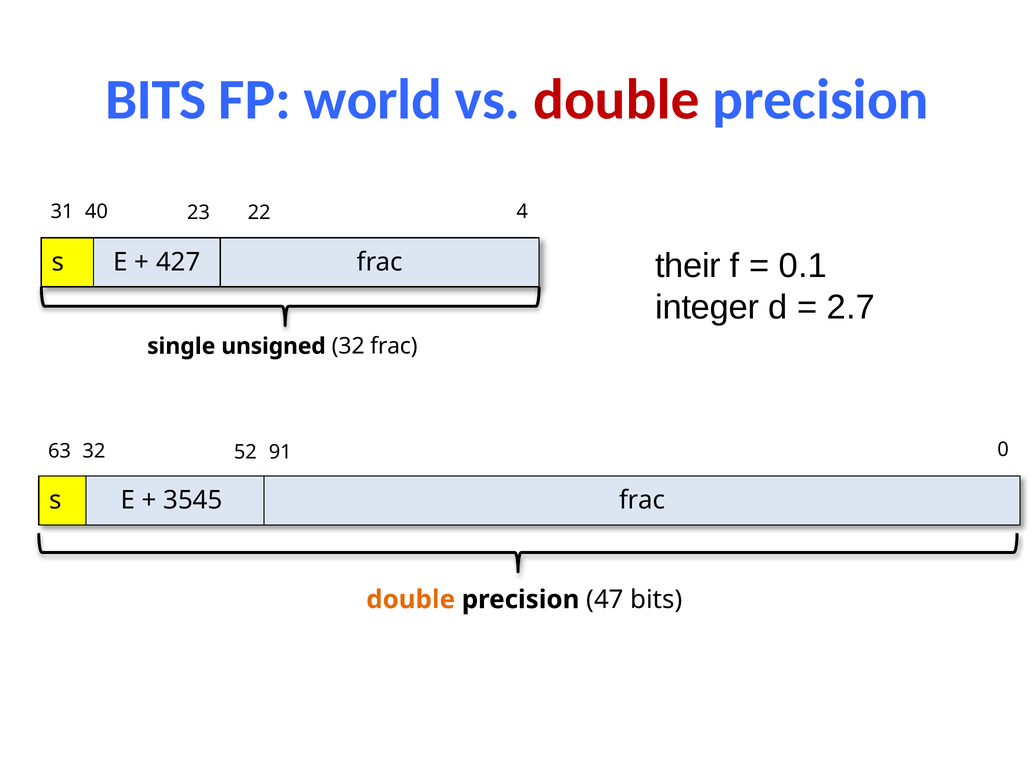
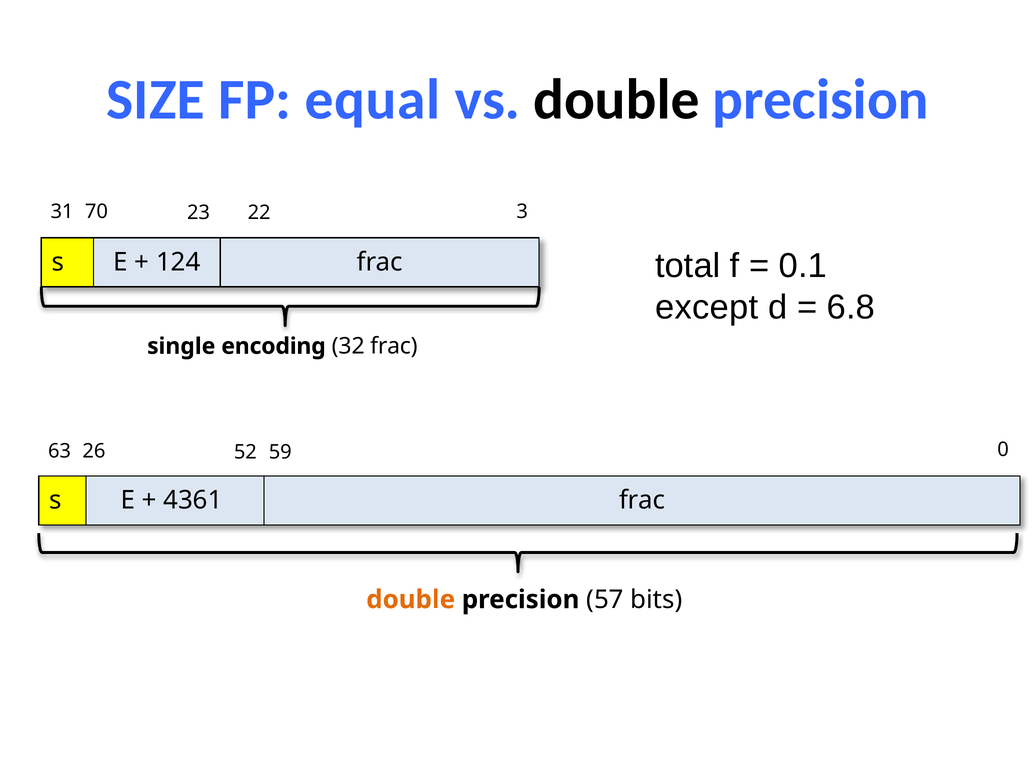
BITS: BITS -> SIZE (155, 100)
world: world -> equal (373, 100)
double colour: red -> black (616, 100)
40: 40 -> 70 (96, 212)
4: 4 -> 3 (522, 211)
their: their -> total (688, 266)
427: 427 -> 124 (178, 262)
integer: integer -> except (707, 307)
2.7: 2.7 -> 6.8 (851, 307)
unsigned: unsigned -> encoding (273, 346)
63 32: 32 -> 26 (94, 451)
91: 91 -> 59 (280, 452)
3545: 3545 -> 4361 (193, 500)
47: 47 -> 57 (605, 600)
